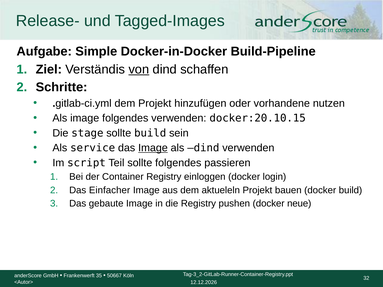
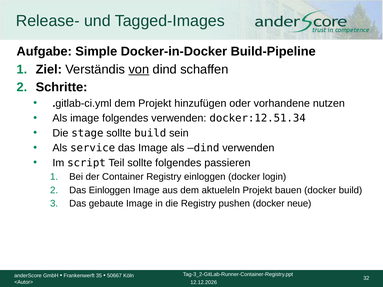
docker:20.10.15: docker:20.10.15 -> docker:12.51.34 (258, 118)
Image underline: present -> none (153, 148)
Das Einfacher: Einfacher -> Einloggen (110, 190)
